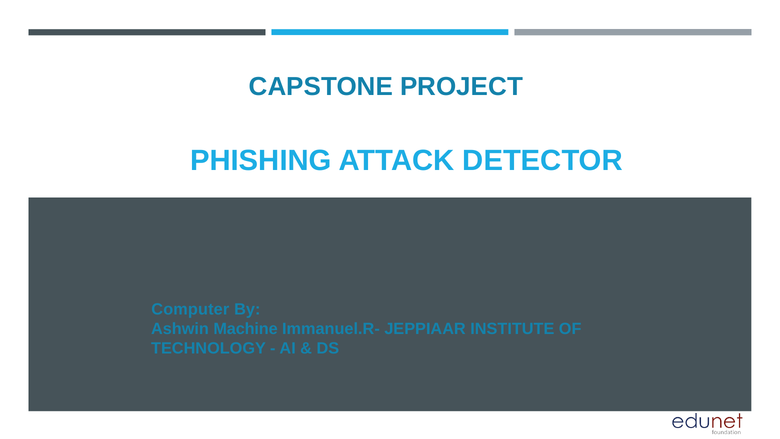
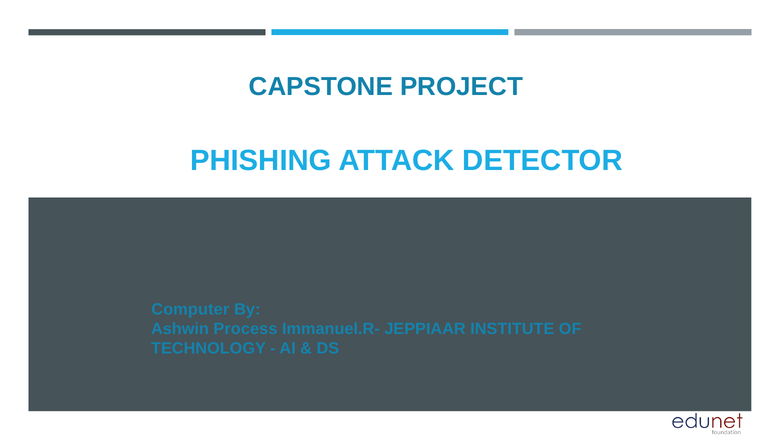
Machine: Machine -> Process (245, 329)
